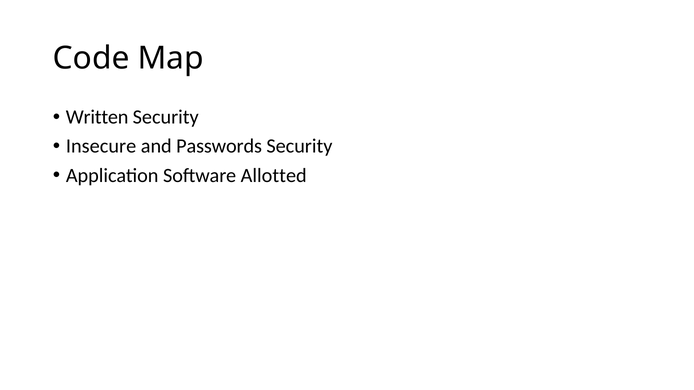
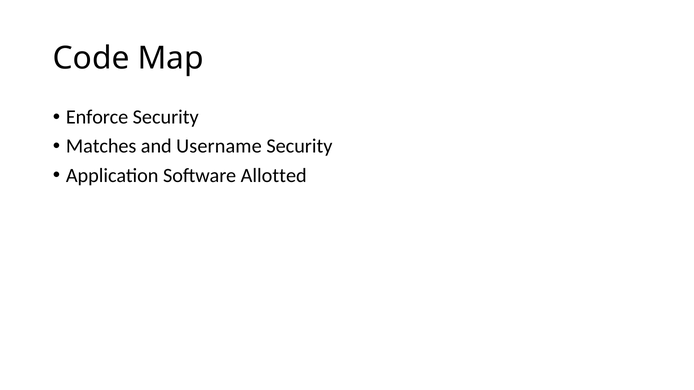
Written: Written -> Enforce (97, 117)
Insecure: Insecure -> Matches (101, 146)
Passwords: Passwords -> Username (219, 146)
